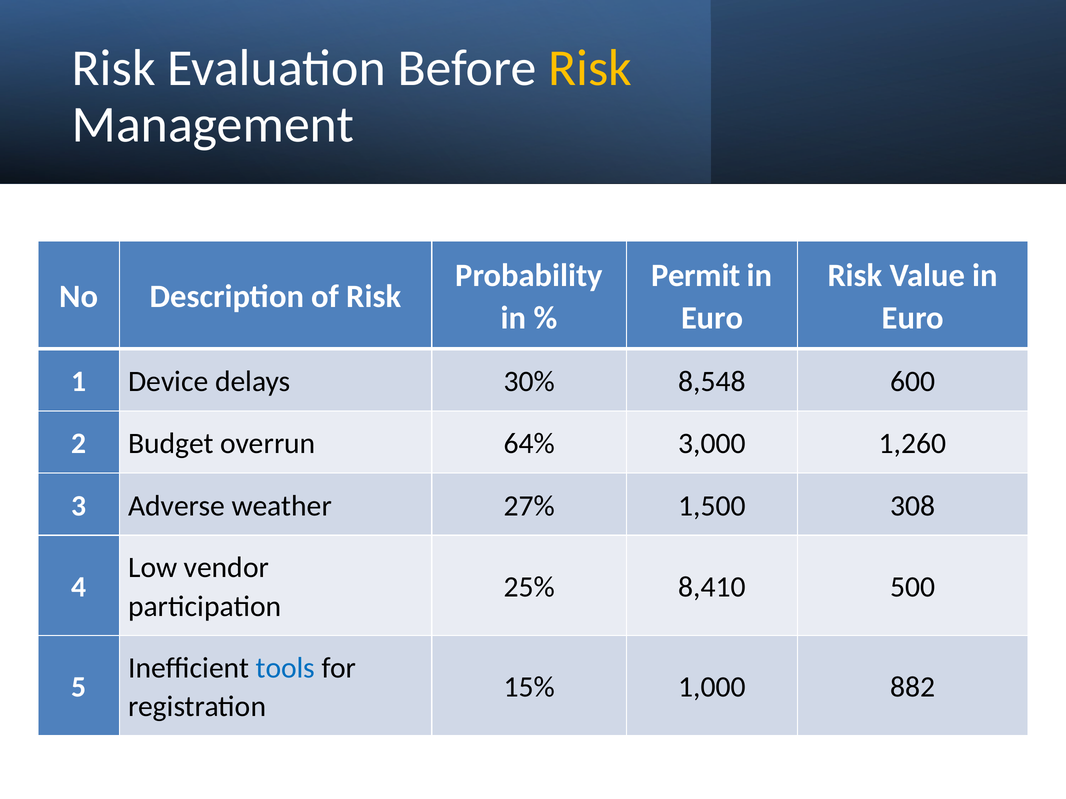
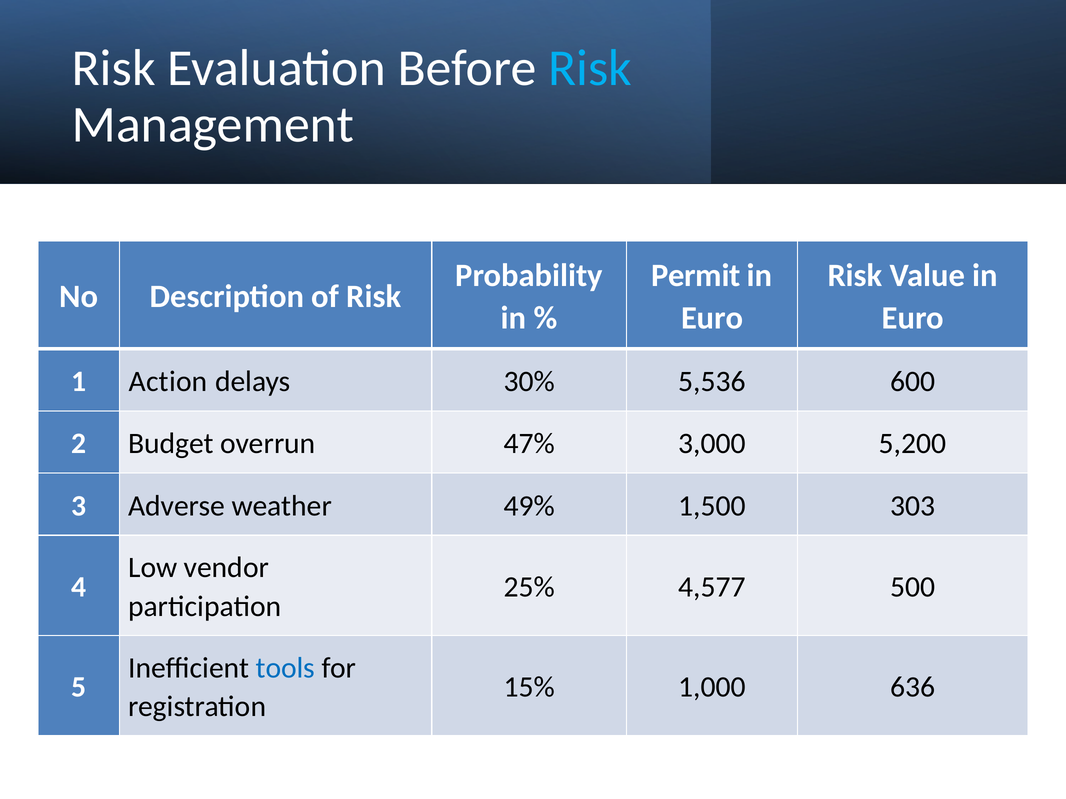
Risk colour: yellow -> light blue (590, 68)
Device: Device -> Action (168, 382)
8,548: 8,548 -> 5,536 (712, 382)
64%: 64% -> 47% (529, 444)
1,260: 1,260 -> 5,200 (913, 444)
27%: 27% -> 49% (529, 506)
308: 308 -> 303 (913, 506)
8,410: 8,410 -> 4,577 (712, 587)
882: 882 -> 636 (913, 688)
